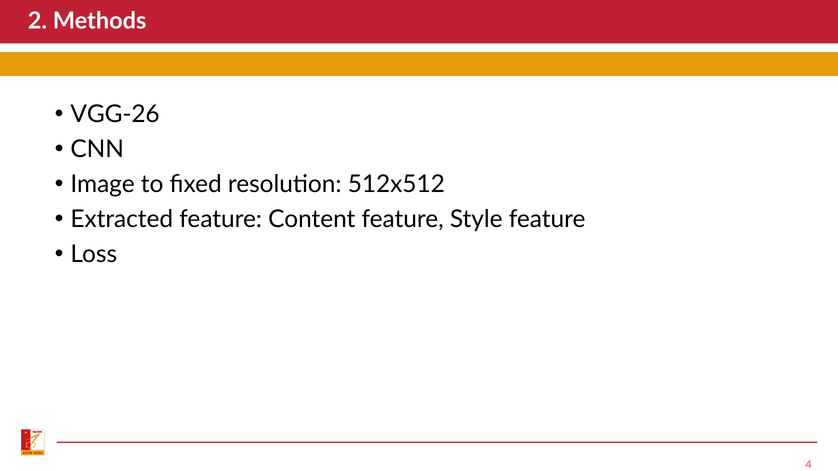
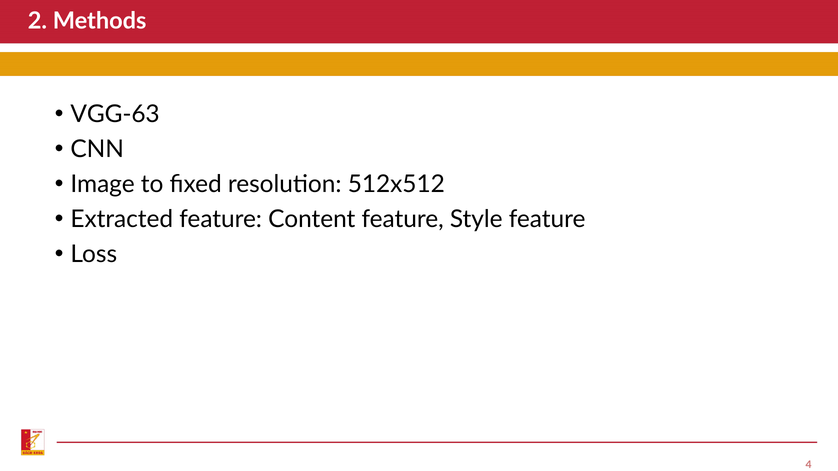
VGG-26: VGG-26 -> VGG-63 (115, 114)
